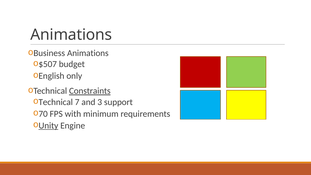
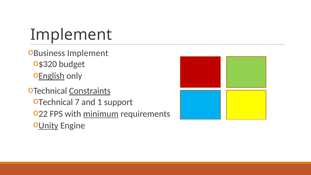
Animations: Animations -> Implement (71, 35)
Business Animations: Animations -> Implement (88, 53)
$507: $507 -> $320 (48, 64)
English underline: none -> present (51, 76)
3: 3 -> 1 (100, 102)
70: 70 -> 22 (43, 114)
minimum underline: none -> present (101, 114)
